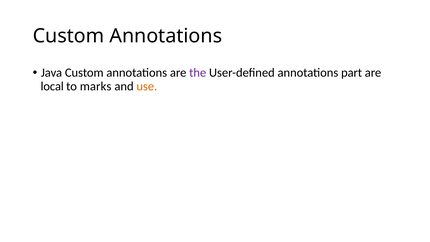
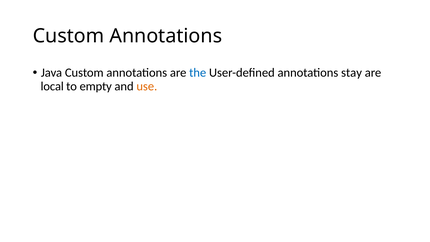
the colour: purple -> blue (198, 73)
part: part -> stay (352, 73)
marks: marks -> empty (96, 86)
